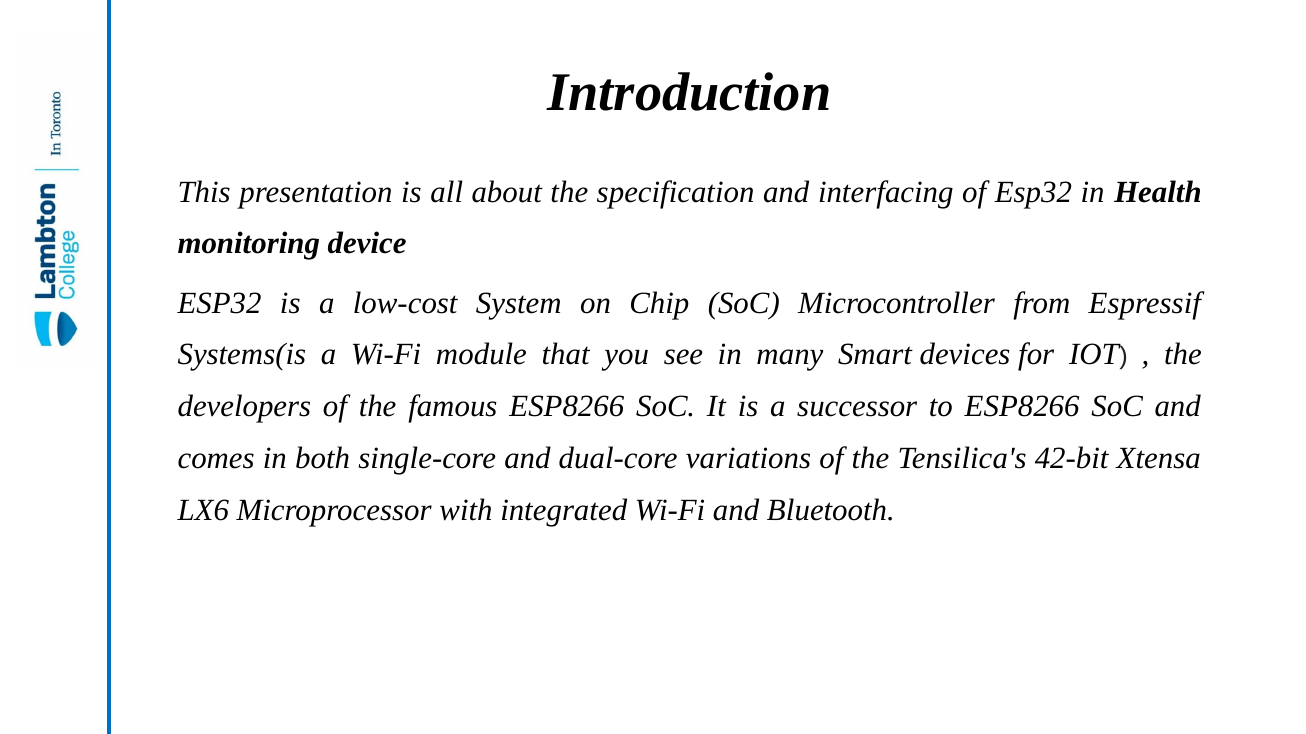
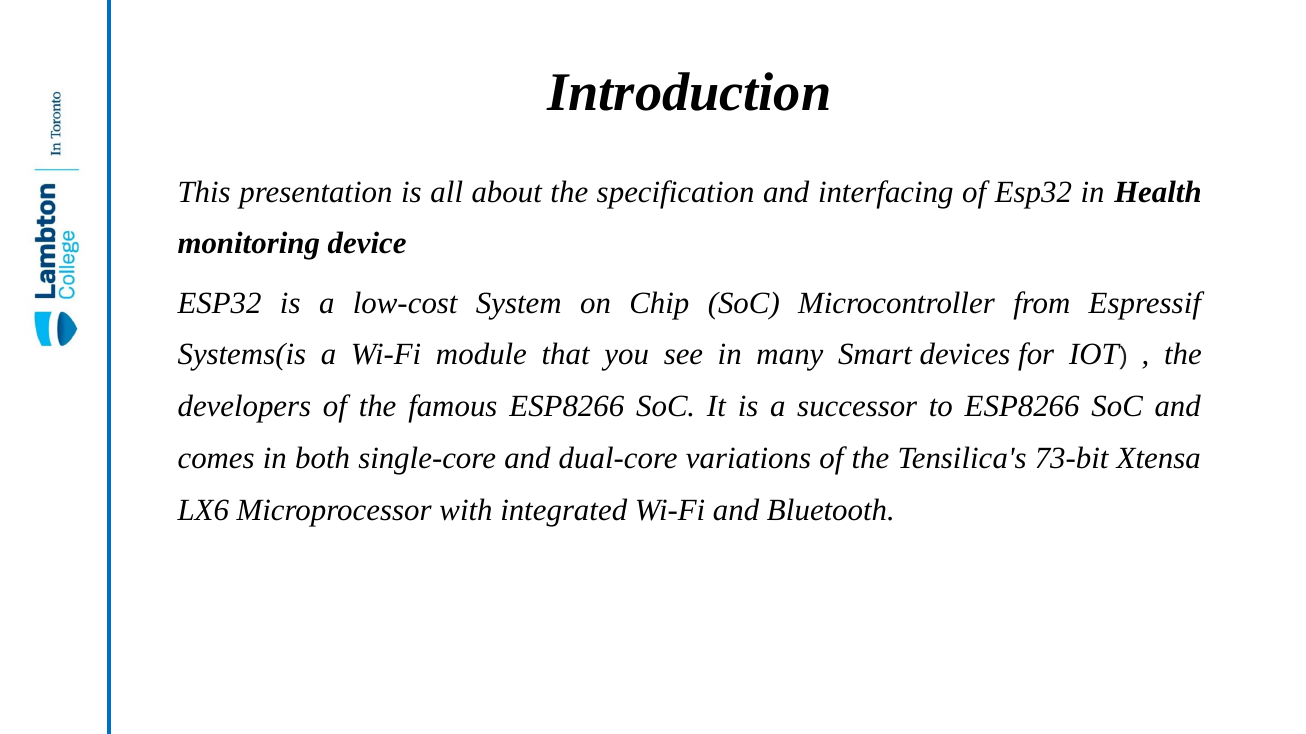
42-bit: 42-bit -> 73-bit (1072, 459)
